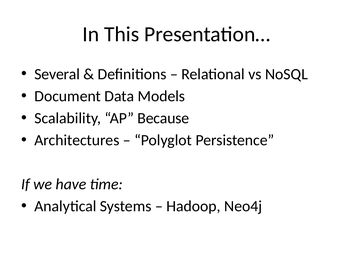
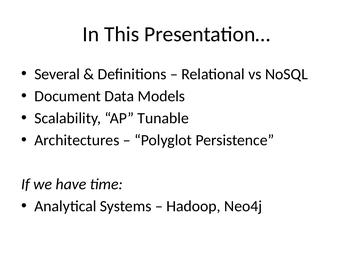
Because: Because -> Tunable (163, 118)
